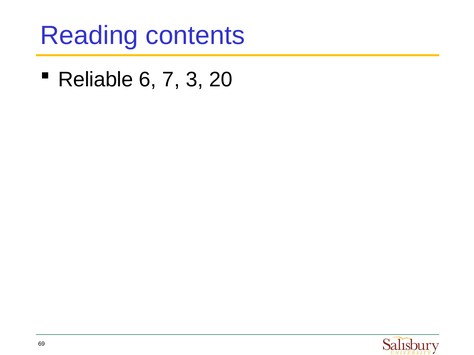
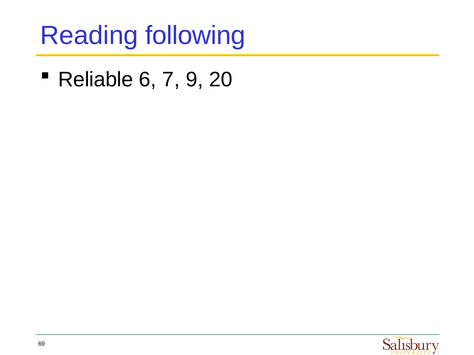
contents: contents -> following (195, 35)
3: 3 -> 9 (195, 80)
